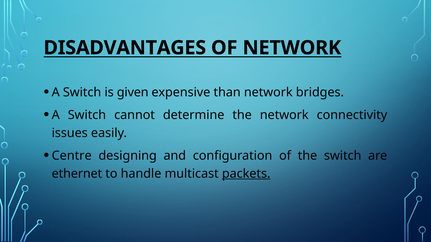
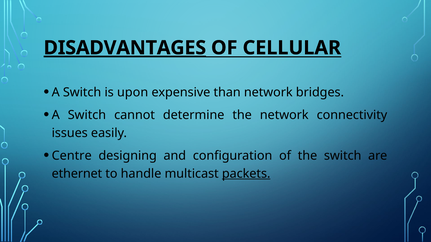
DISADVANTAGES underline: none -> present (125, 48)
OF NETWORK: NETWORK -> CELLULAR (292, 48)
given: given -> upon (133, 93)
